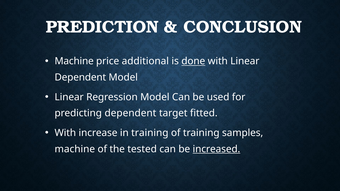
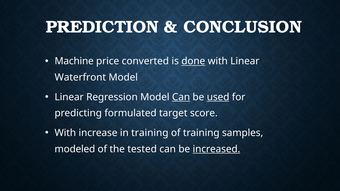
additional: additional -> converted (145, 61)
Dependent: Dependent -> Waterfront (80, 77)
Can underline: none -> present (181, 97)
used underline: none -> present (218, 97)
predicting dependent: dependent -> formulated (131, 113)
fitted: fitted -> score (204, 113)
machine: machine -> modeled (75, 149)
